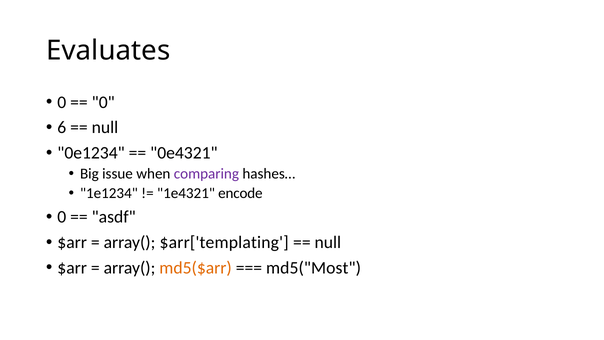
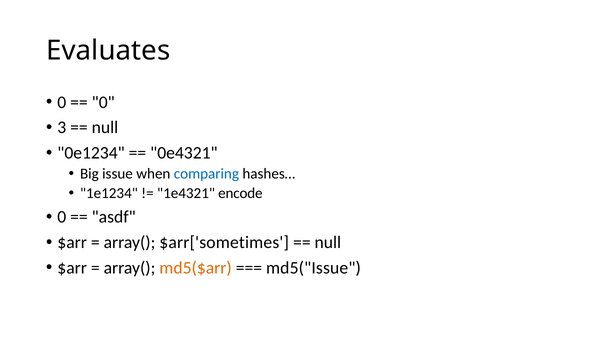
6: 6 -> 3 (62, 127)
comparing colour: purple -> blue (206, 174)
$arr['templating: $arr['templating -> $arr['sometimes (224, 242)
md5("Most: md5("Most -> md5("Issue (313, 268)
